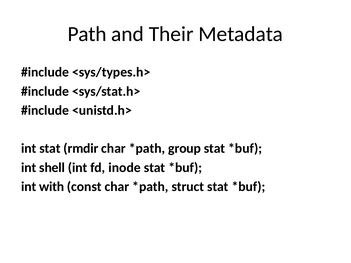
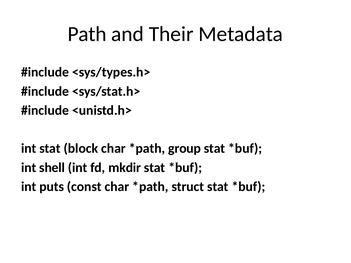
rmdir: rmdir -> block (81, 149)
inode: inode -> mkdir (125, 168)
with: with -> puts (52, 187)
